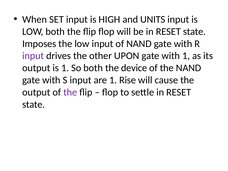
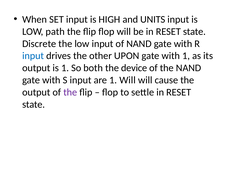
LOW both: both -> path (55, 31)
Imposes: Imposes -> Discrete (39, 44)
input colour: purple -> blue (33, 56)
1 Rise: Rise -> Will (128, 80)
